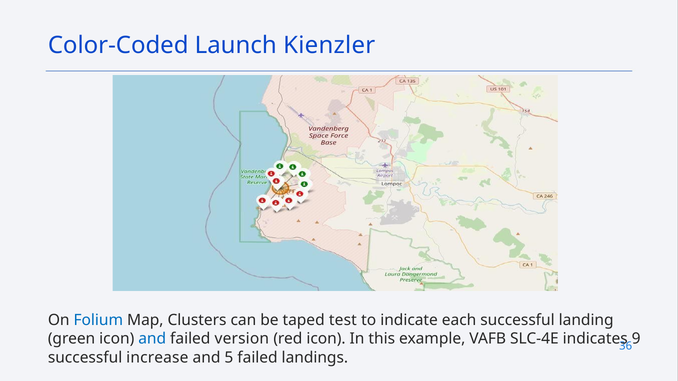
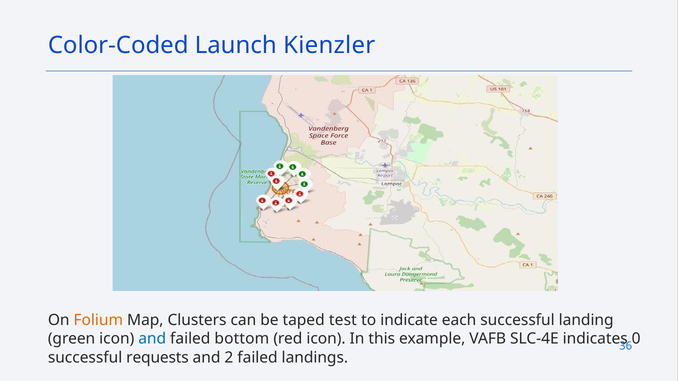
Folium colour: blue -> orange (98, 321)
version: version -> bottom (242, 339)
9: 9 -> 0 (636, 339)
increase: increase -> requests (158, 358)
5: 5 -> 2 (229, 358)
